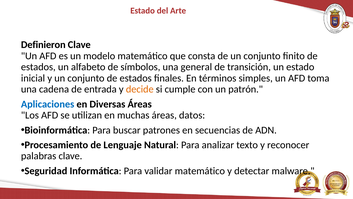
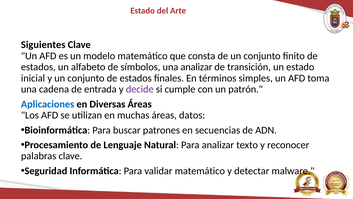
Definieron: Definieron -> Siguientes (43, 45)
una general: general -> analizar (196, 67)
decide colour: orange -> purple (140, 89)
